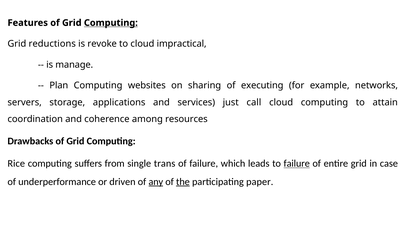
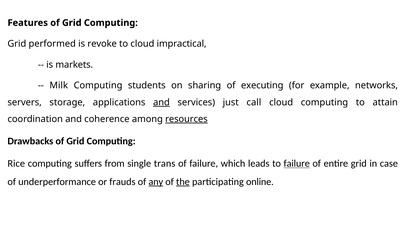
Computing underline: present -> none (111, 23)
reductions: reductions -> performed (52, 44)
manage: manage -> markets (74, 65)
Plan: Plan -> Milk (59, 86)
websites: websites -> students (147, 86)
and underline: none -> present (161, 102)
resources underline: none -> present (186, 119)
driven: driven -> frauds (122, 182)
paper: paper -> online (260, 182)
